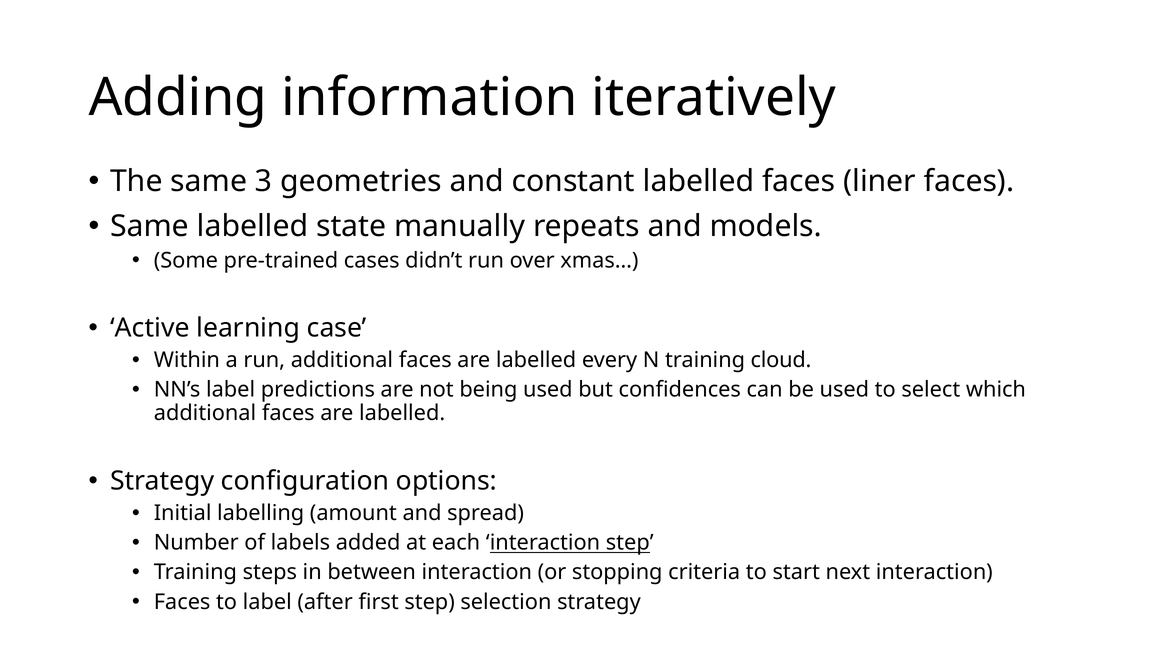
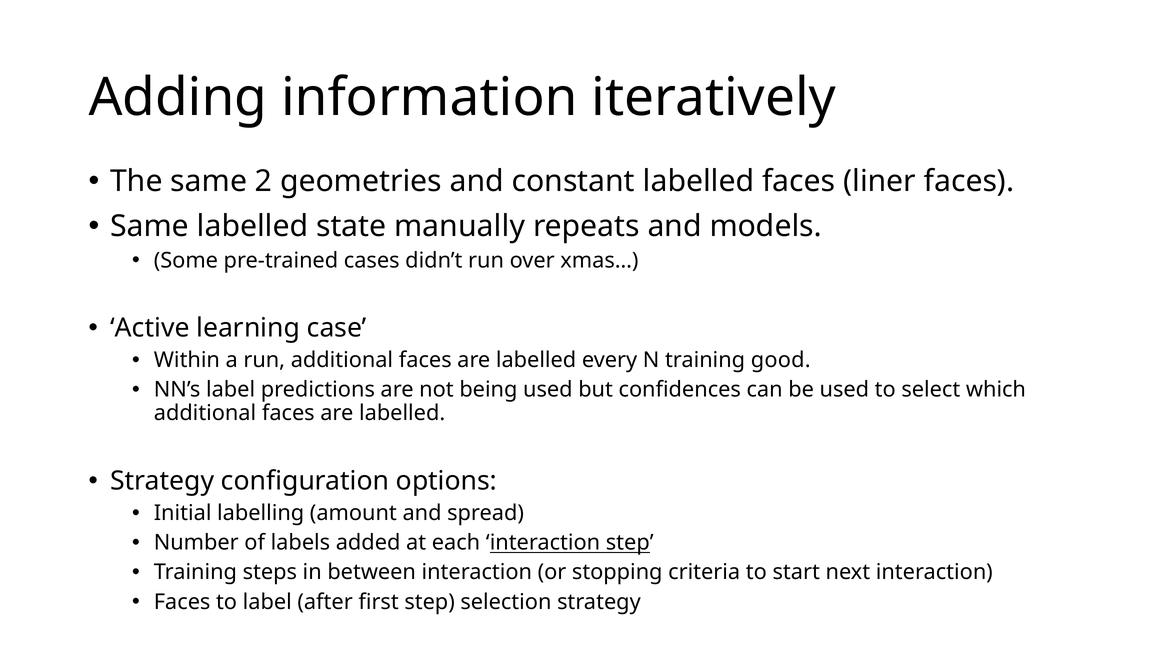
3: 3 -> 2 (264, 181)
cloud: cloud -> good (781, 360)
